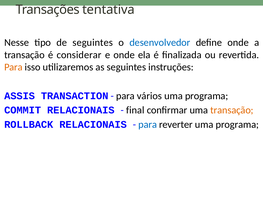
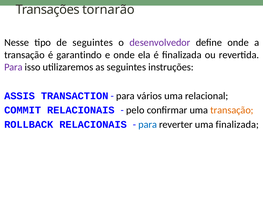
tentativa: tentativa -> tornarão (108, 10)
desenvolvedor colour: blue -> purple (160, 42)
considerar: considerar -> garantindo (79, 55)
Para colour: orange -> purple (13, 67)
programa: programa -> relacional (207, 95)
final: final -> pelo (135, 110)
reverter uma programa: programa -> finalizada (237, 124)
